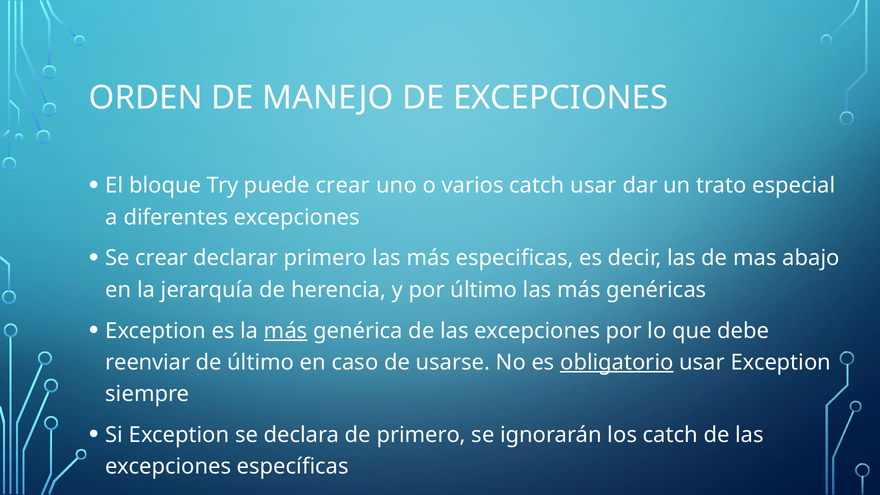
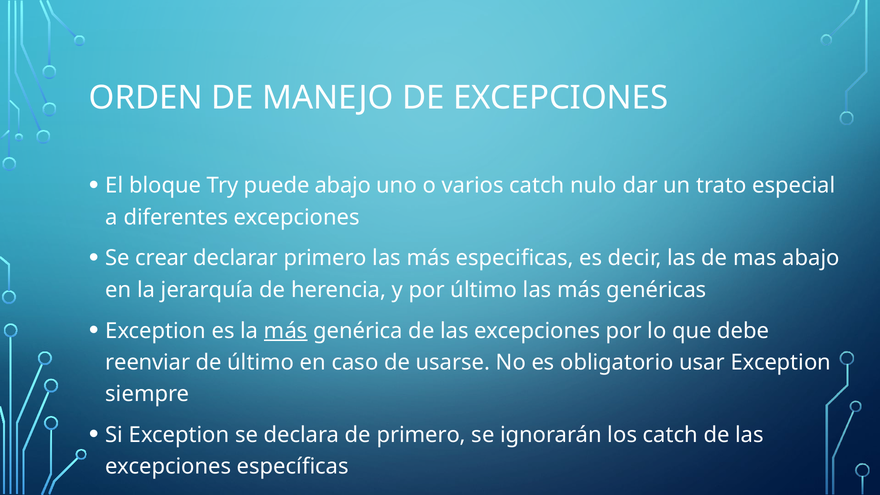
puede crear: crear -> abajo (343, 186)
catch usar: usar -> nulo (593, 186)
obligatorio underline: present -> none (617, 362)
